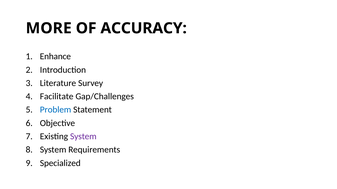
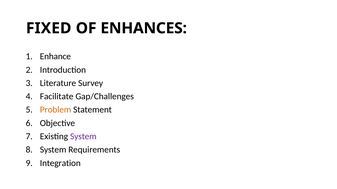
MORE: MORE -> FIXED (49, 28)
ACCURACY: ACCURACY -> ENHANCES (144, 28)
Problem colour: blue -> orange (56, 110)
Specialized: Specialized -> Integration (60, 164)
